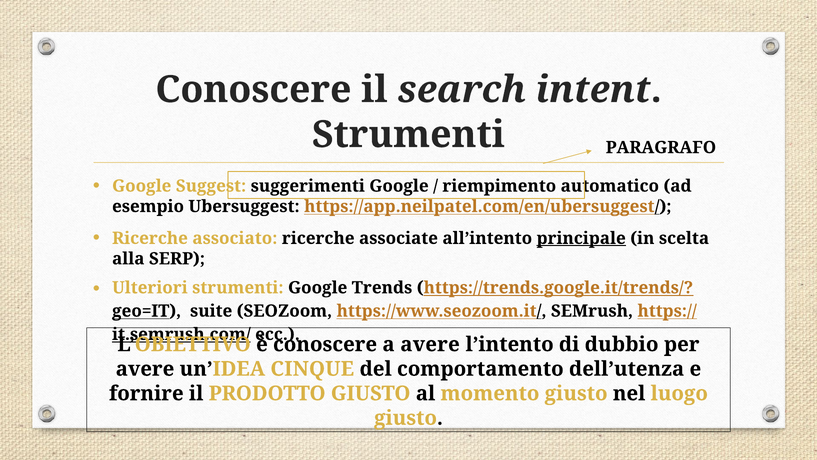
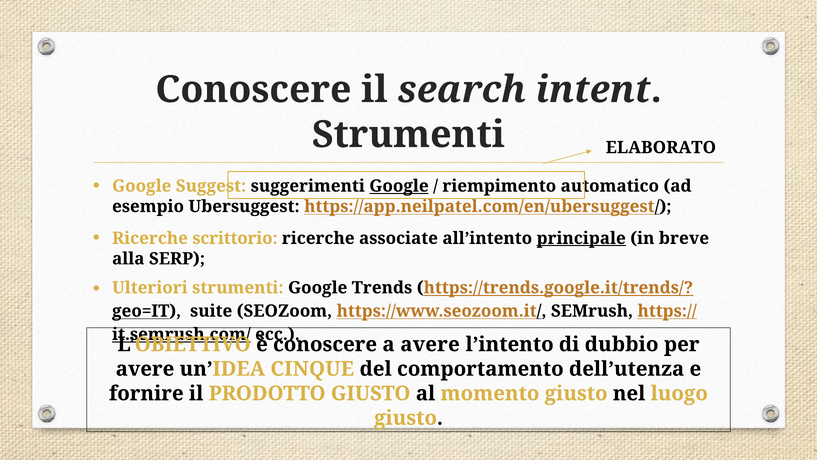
PARAGRAFO: PARAGRAFO -> ELABORATO (661, 147)
Google underline: none -> present (399, 186)
associato: associato -> scrittorio (235, 238)
scelta: scelta -> breve (684, 238)
